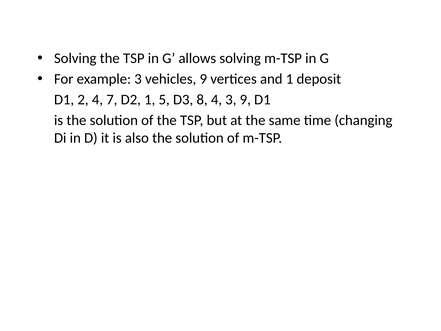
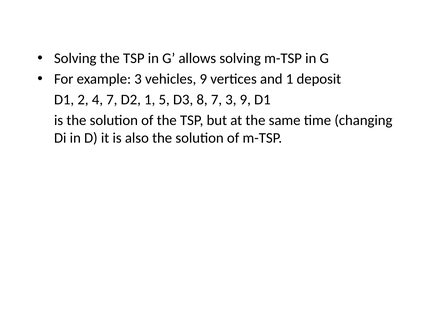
8 4: 4 -> 7 (216, 100)
